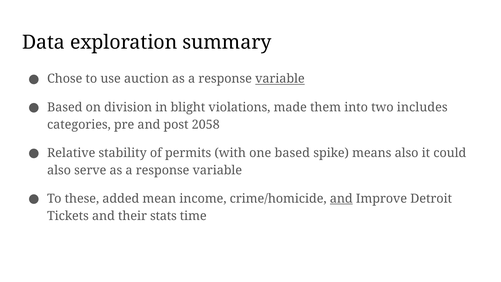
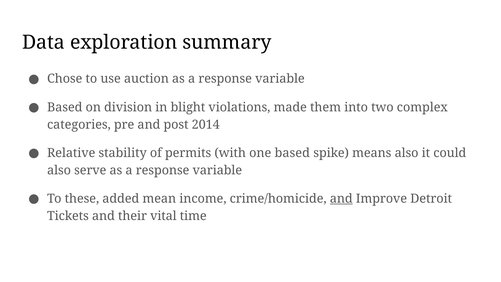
variable underline: present -> none (280, 79)
includes: includes -> complex (422, 107)
2058: 2058 -> 2014 (206, 124)
stats: stats -> vital (163, 216)
